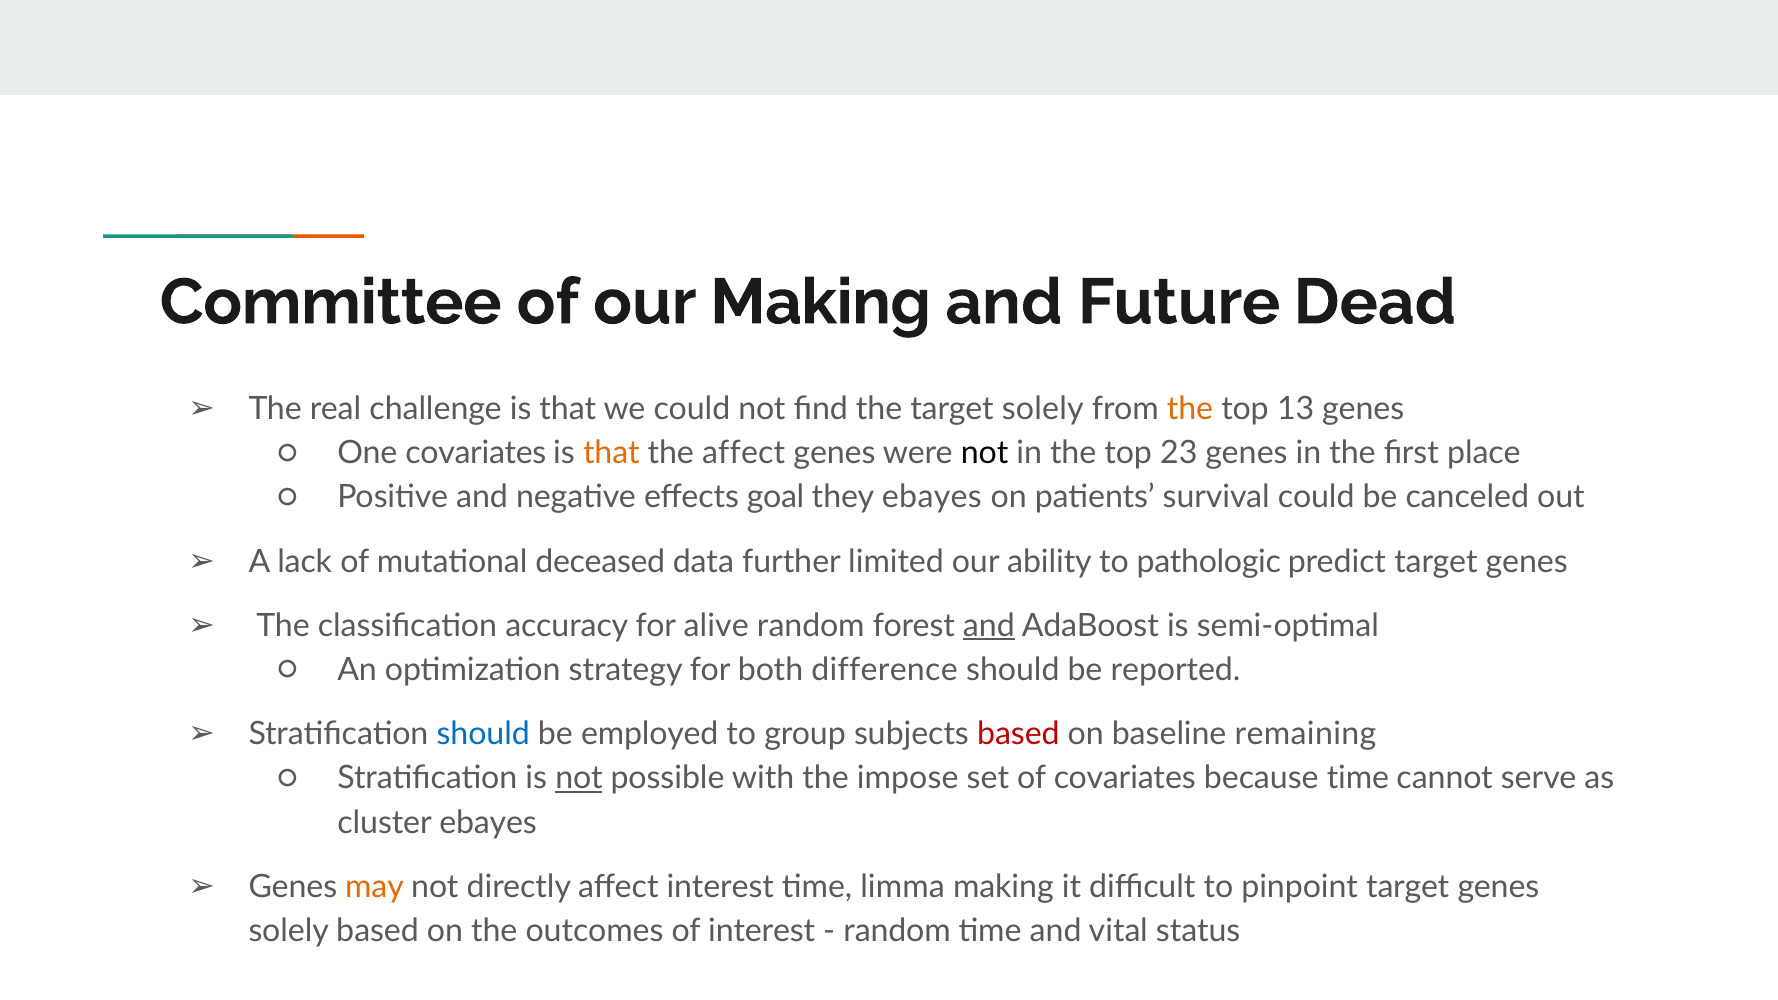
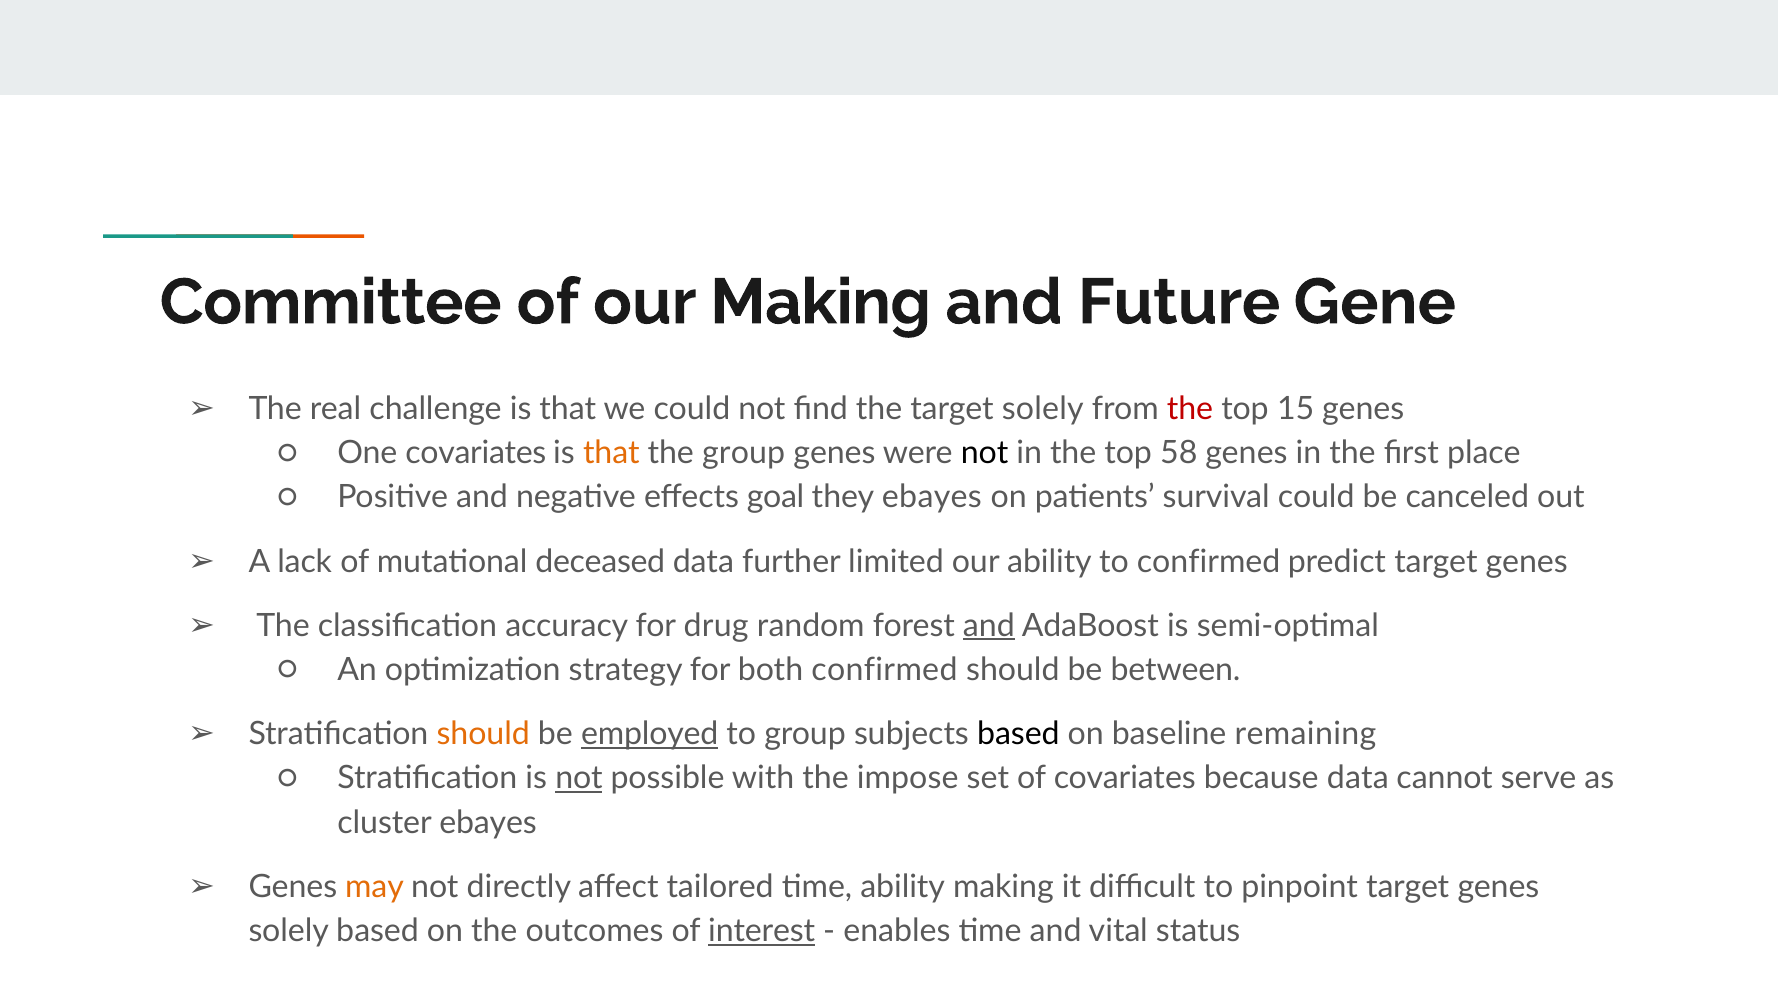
Dead: Dead -> Gene (1375, 302)
the colour: orange -> red (1190, 409)
13: 13 -> 15 (1296, 409)
the affect: affect -> group (744, 453)
23: 23 -> 58 (1179, 453)
to pathologic: pathologic -> confirmed (1209, 562)
alive: alive -> drug (716, 626)
both difference: difference -> confirmed (884, 670)
reported: reported -> between (1176, 670)
should colour: blue -> orange (483, 734)
employed underline: none -> present (650, 734)
based colour: red -> black (1018, 734)
because time: time -> data (1358, 778)
affect interest: interest -> tailored (720, 887)
time limma: limma -> ability (903, 887)
interest underline: none -> present (762, 931)
random: random -> enables (897, 931)
